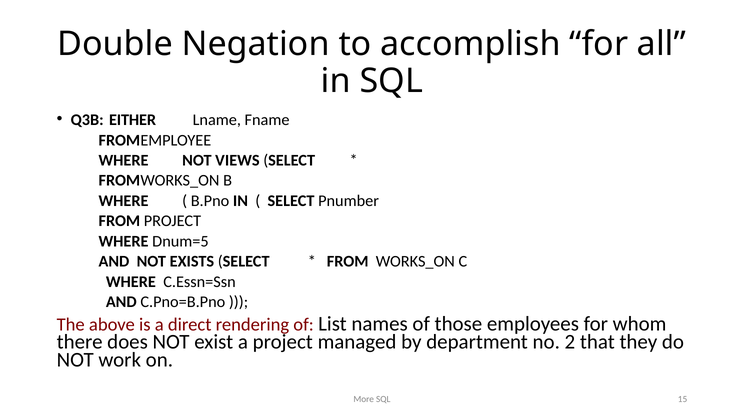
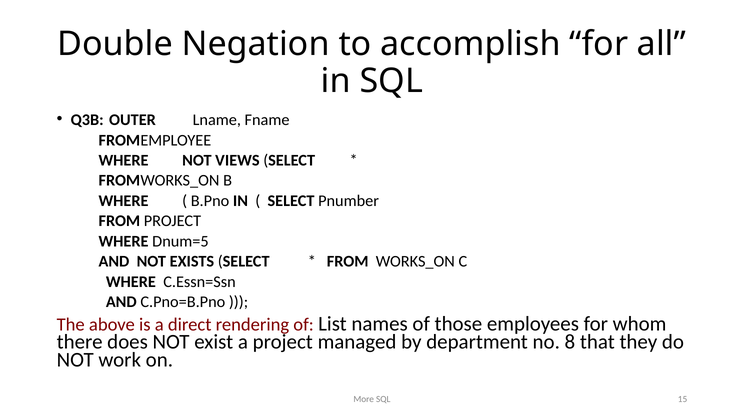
EITHER: EITHER -> OUTER (132, 120)
2: 2 -> 8 (570, 342)
